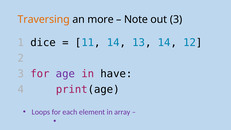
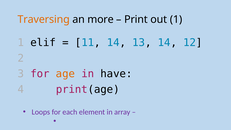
Note: Note -> Print (136, 19)
out 3: 3 -> 1 (176, 19)
dice: dice -> elif (43, 43)
age colour: purple -> orange (65, 74)
